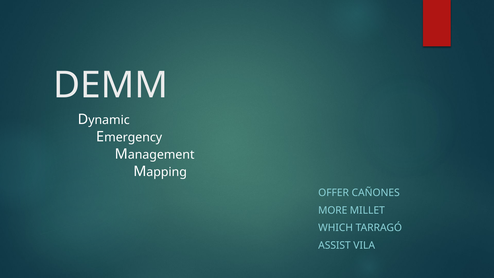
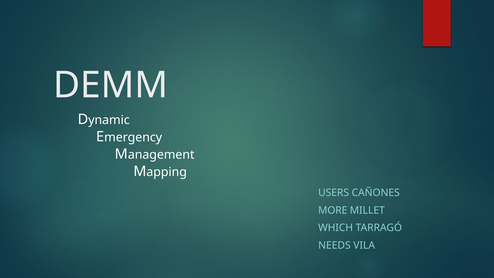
OFFER: OFFER -> USERS (334, 193)
ASSIST: ASSIST -> NEEDS (334, 245)
